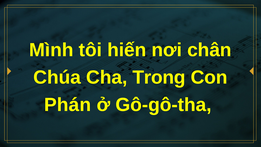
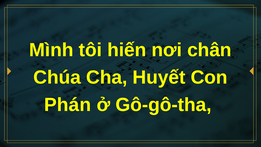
Trong: Trong -> Huyết (159, 77)
